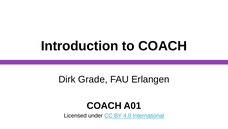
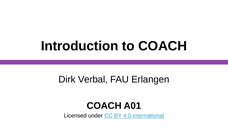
Grade: Grade -> Verbal (93, 79)
